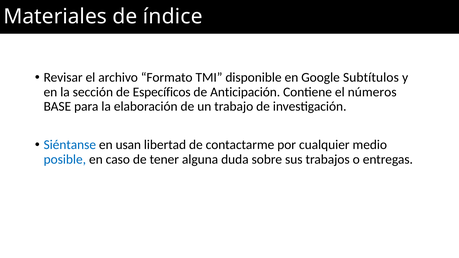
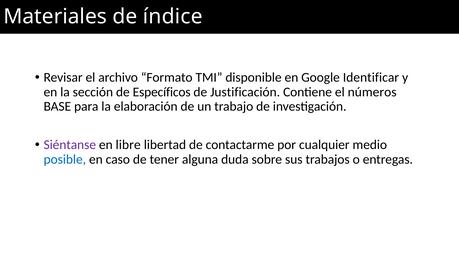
Subtítulos: Subtítulos -> Identificar (371, 78)
Anticipación: Anticipación -> Justificación (245, 92)
Siéntanse colour: blue -> purple (70, 145)
usan: usan -> libre (128, 145)
